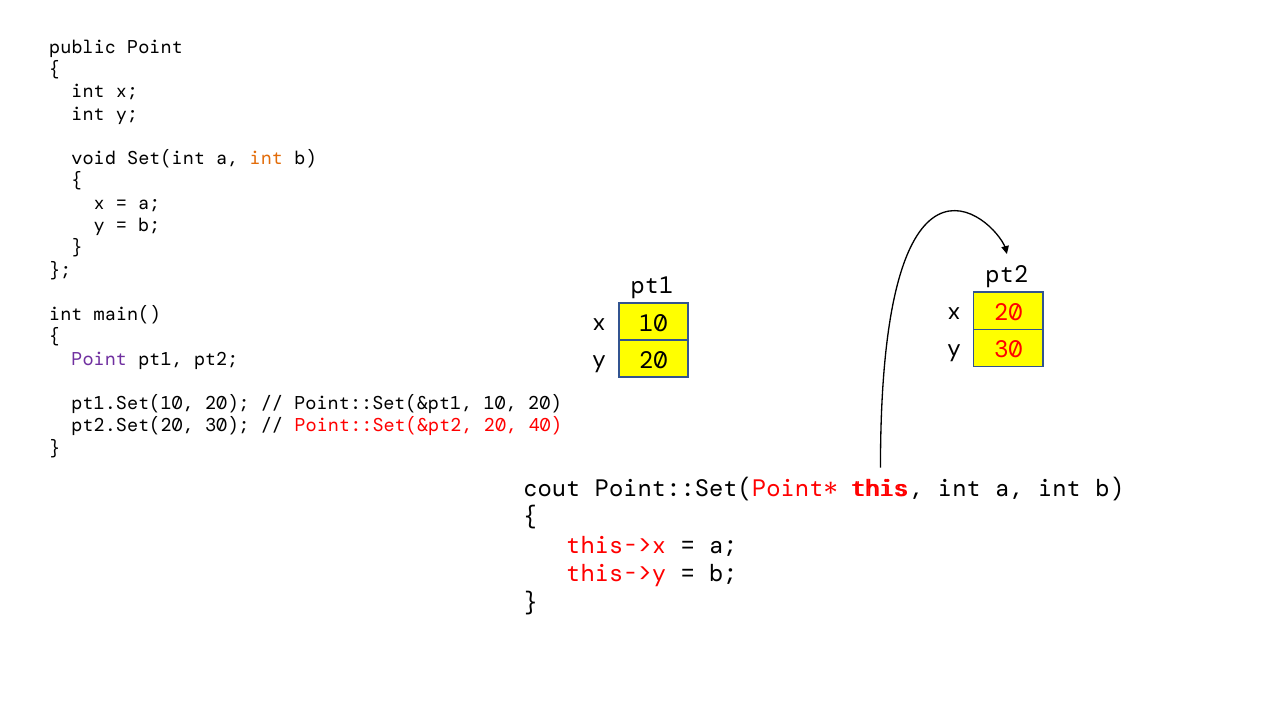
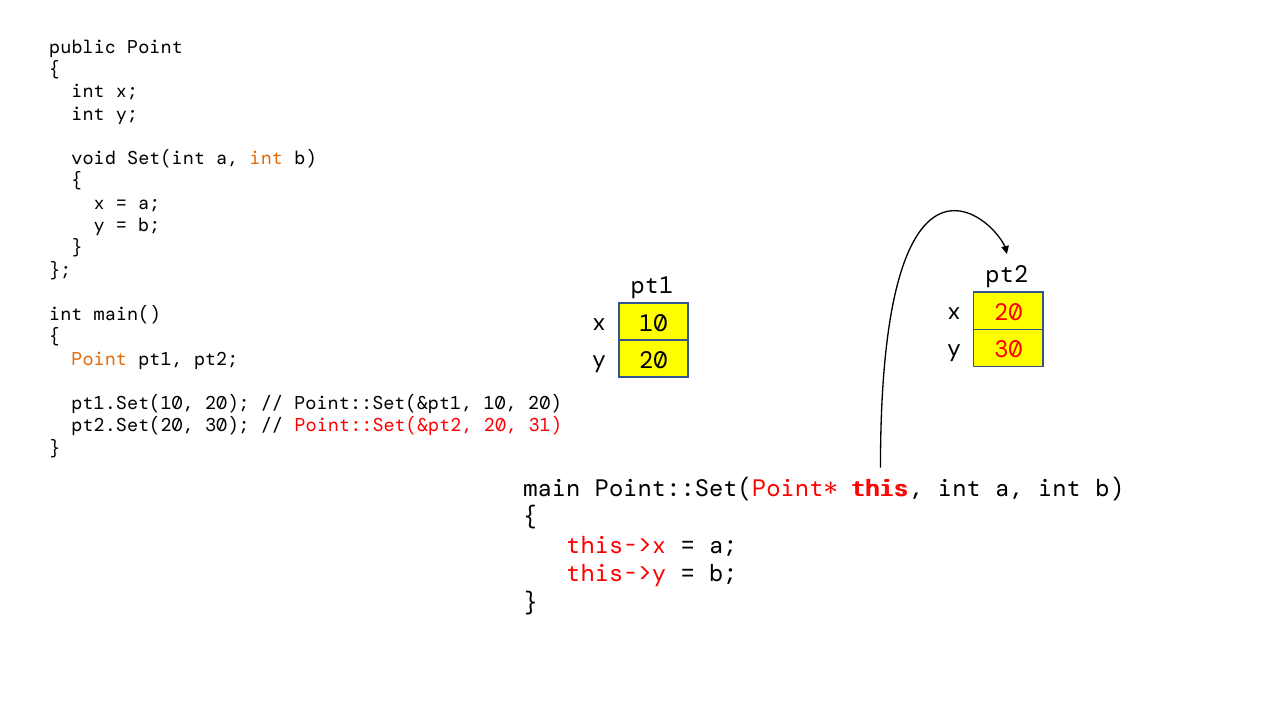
Point colour: purple -> orange (99, 359)
40: 40 -> 31 (545, 426)
cout: cout -> main (552, 488)
